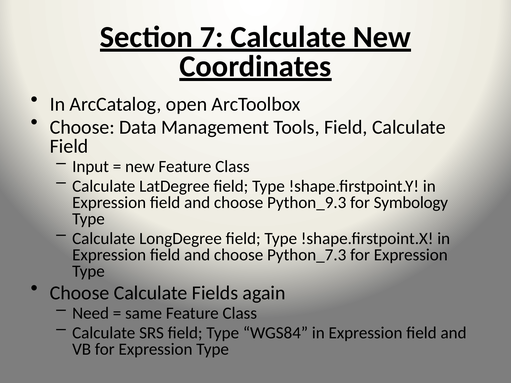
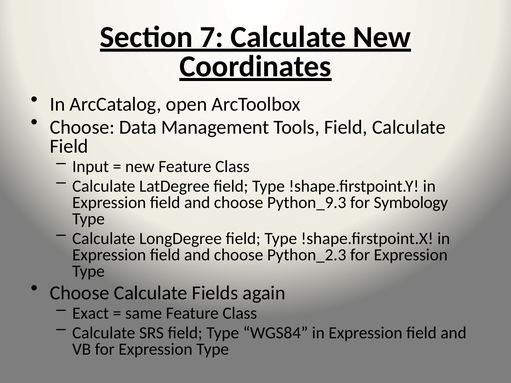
Python_7.3: Python_7.3 -> Python_2.3 (307, 255)
Need: Need -> Exact (91, 314)
